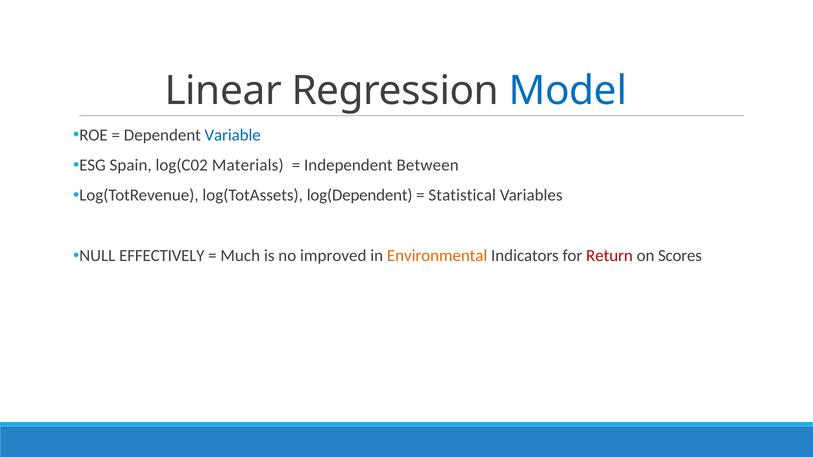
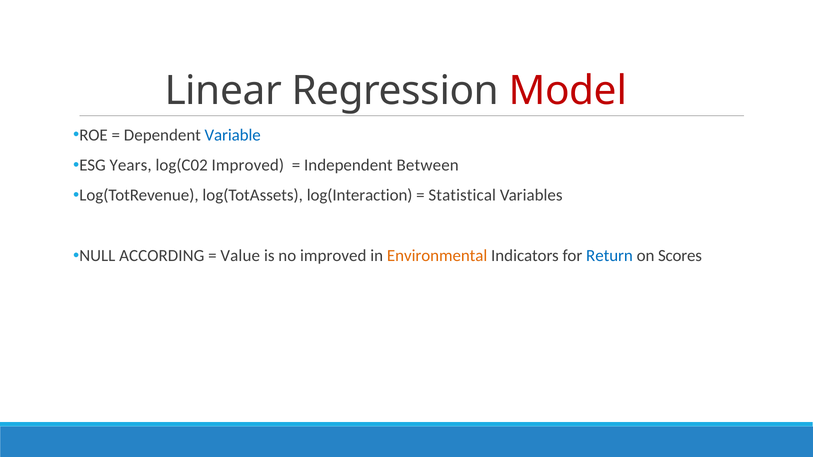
Model colour: blue -> red (568, 91)
Spain: Spain -> Years (131, 165)
log(C02 Materials: Materials -> Improved (248, 165)
log(Dependent: log(Dependent -> log(Interaction (360, 195)
EFFECTIVELY: EFFECTIVELY -> ACCORDING (162, 256)
Much: Much -> Value (240, 256)
Return colour: red -> blue (609, 256)
